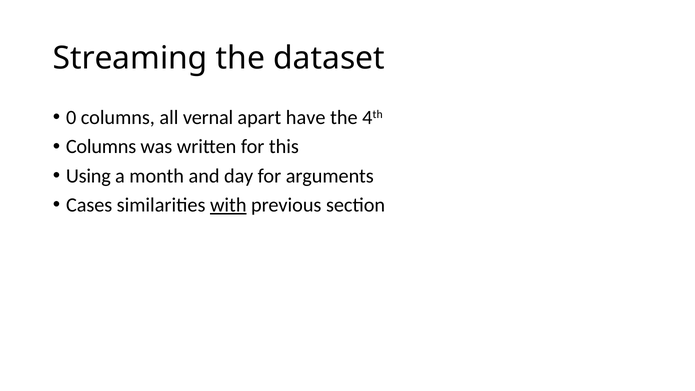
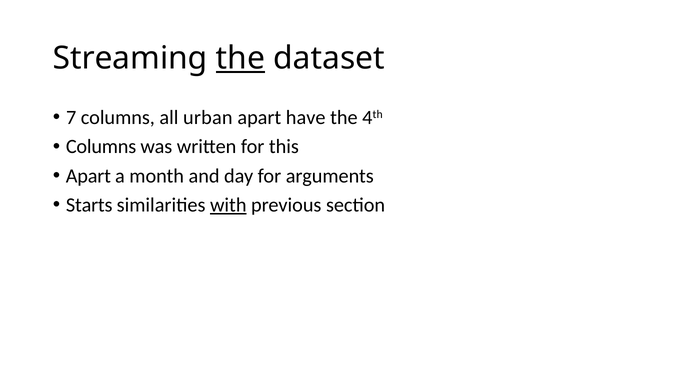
the underline: none -> present (240, 58)
0: 0 -> 7 (71, 118)
vernal: vernal -> urban (208, 118)
Using: Using -> Apart (88, 176)
Cases: Cases -> Starts (89, 205)
